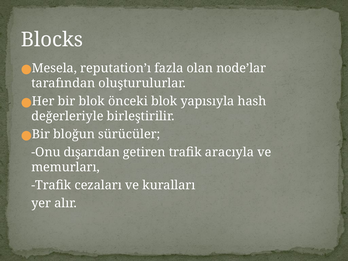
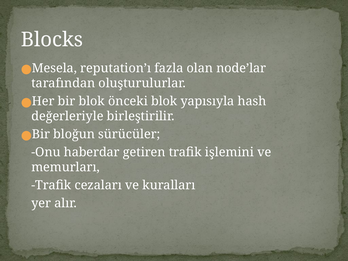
dışarıdan: dışarıdan -> haberdar (92, 152)
aracıyla: aracıyla -> işlemini (229, 152)
